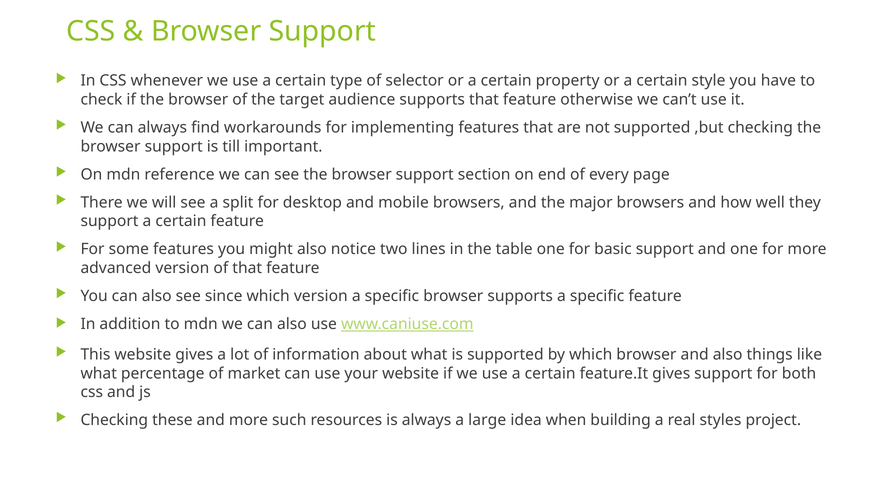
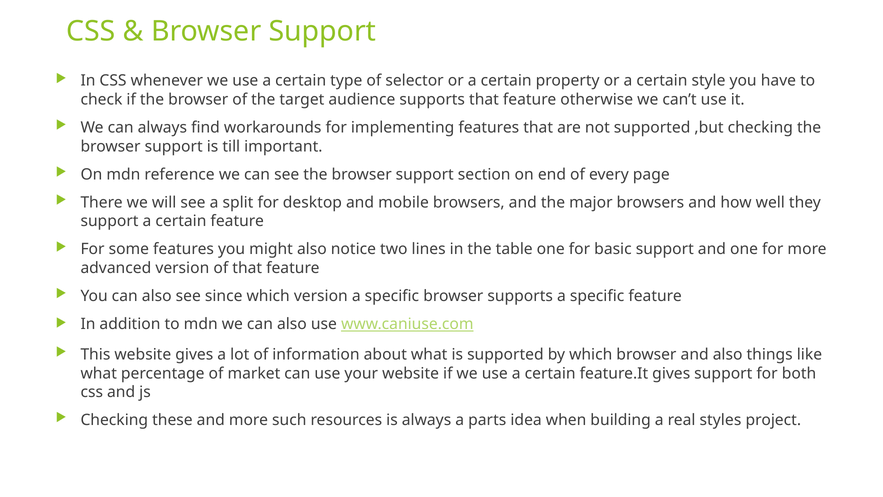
large: large -> parts (487, 420)
